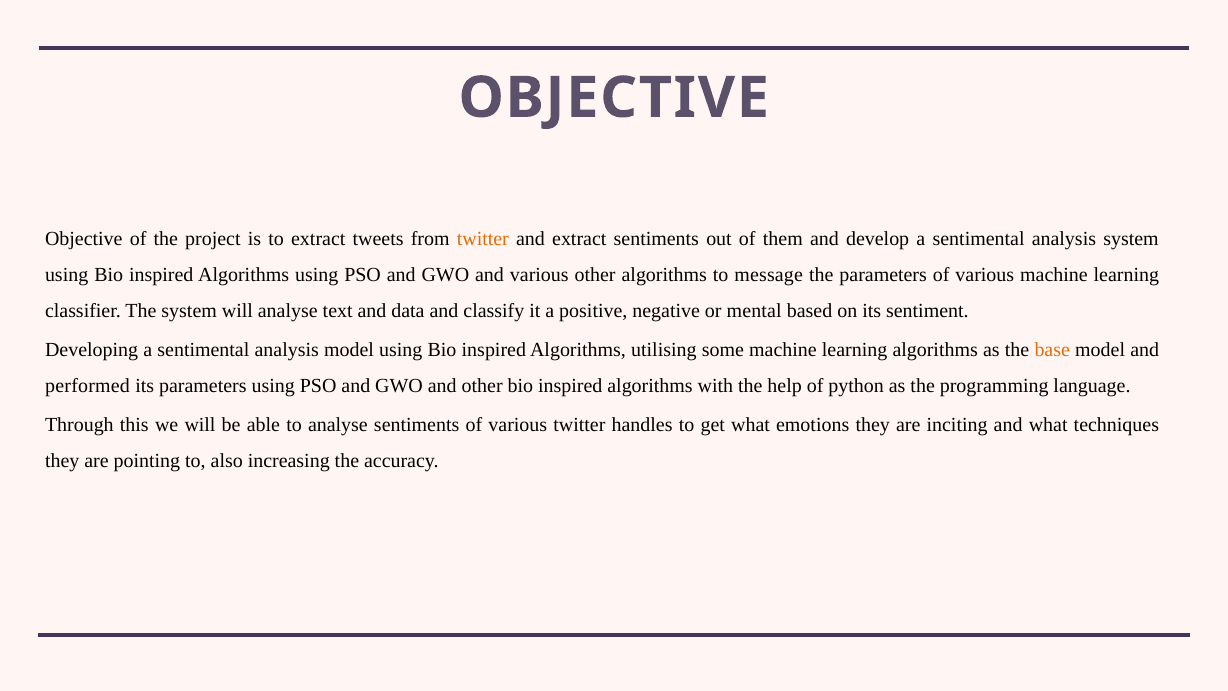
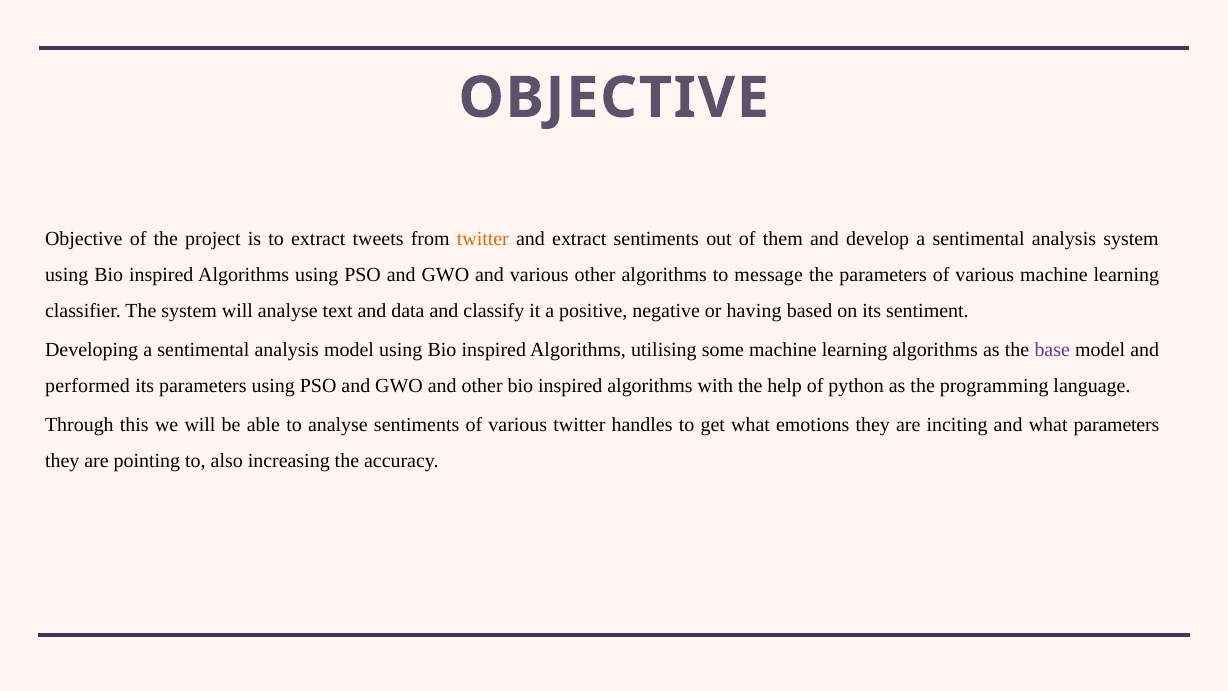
mental: mental -> having (754, 311)
base colour: orange -> purple (1052, 350)
what techniques: techniques -> parameters (1117, 424)
